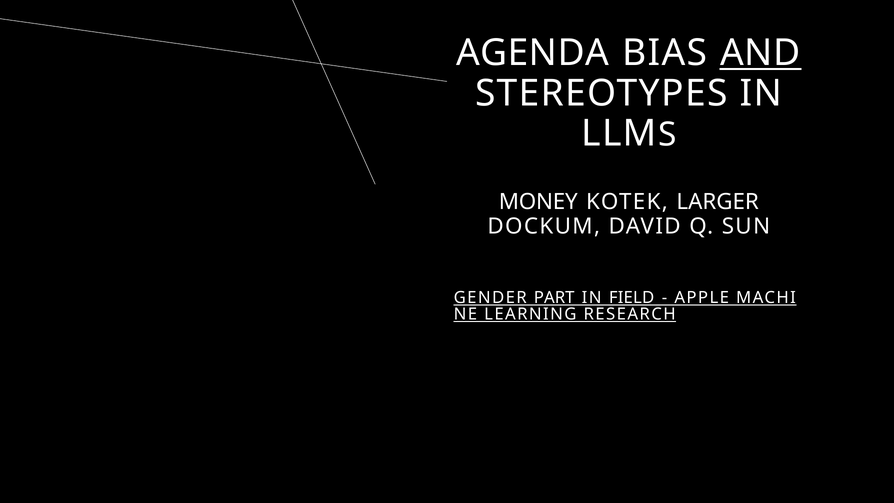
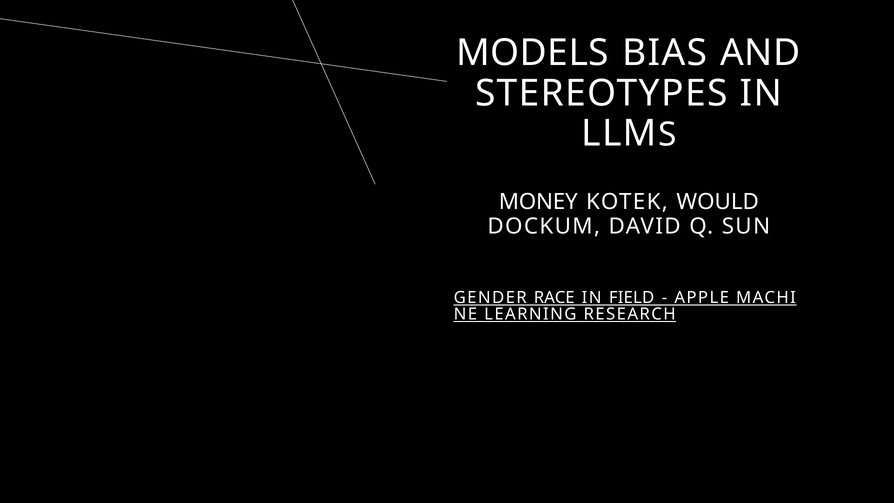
AGENDA: AGENDA -> MODELS (533, 53)
AND underline: present -> none (760, 53)
LARGER: LARGER -> WOULD (718, 202)
PART: PART -> RACE (554, 297)
